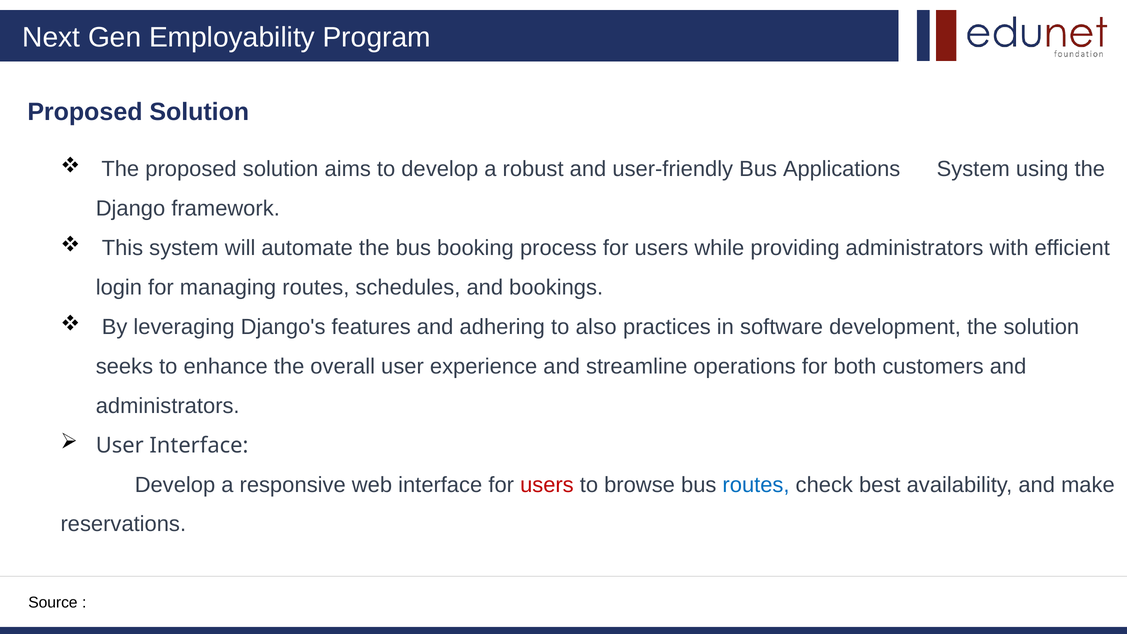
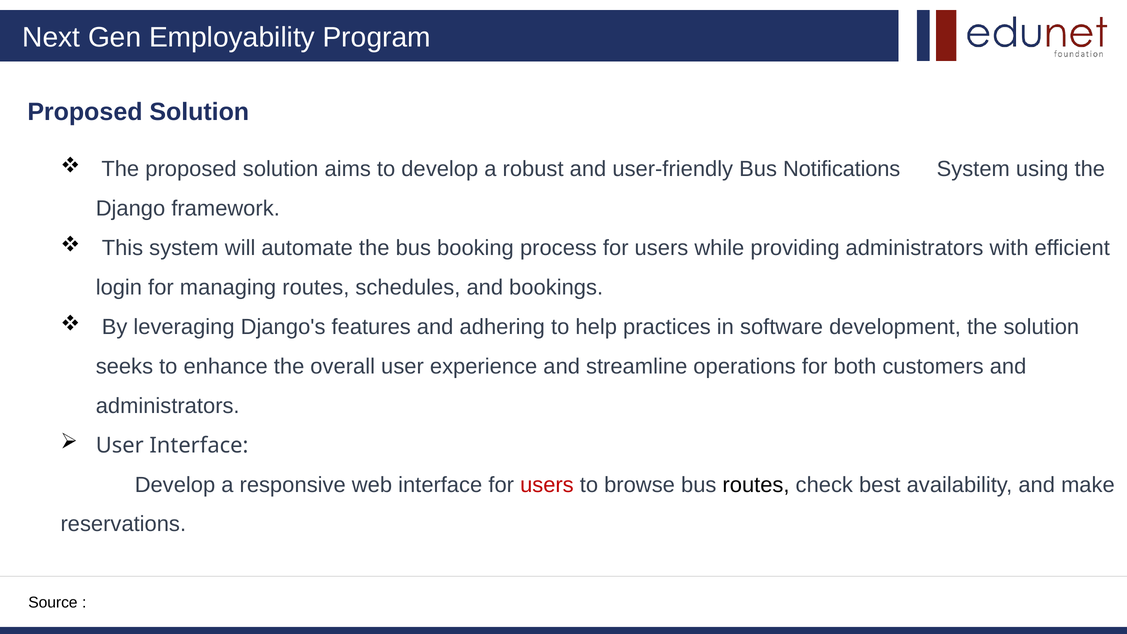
Applications: Applications -> Notifications (842, 169)
also: also -> help (596, 327)
routes colour: blue -> black (756, 485)
